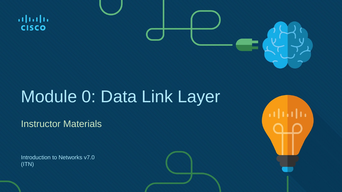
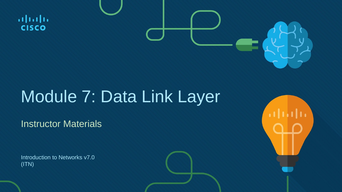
0: 0 -> 7 (89, 97)
